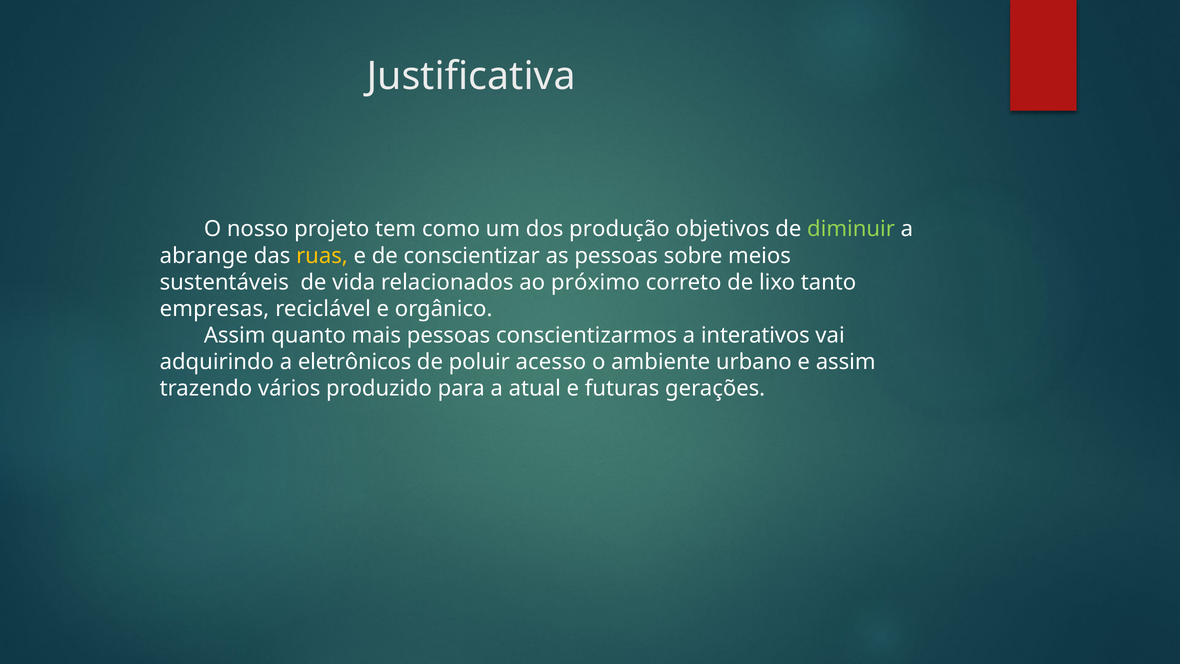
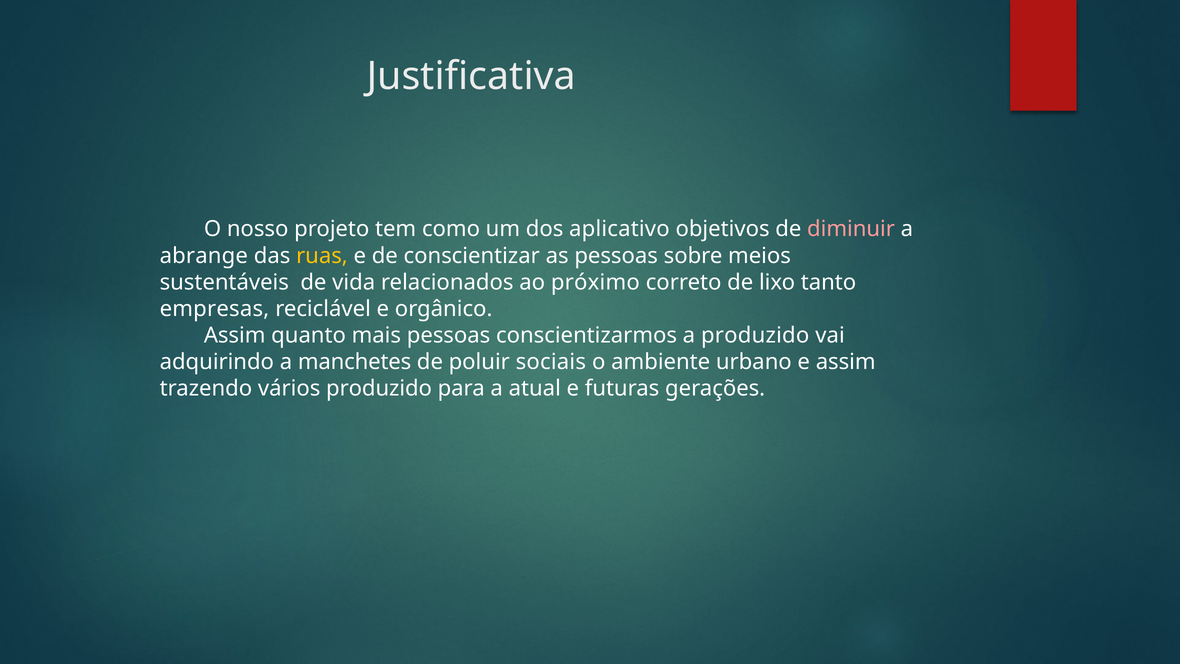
produção: produção -> aplicativo (619, 229)
diminuir colour: light green -> pink (851, 229)
a interativos: interativos -> produzido (755, 335)
eletrônicos: eletrônicos -> manchetes (355, 362)
acesso: acesso -> sociais (551, 362)
